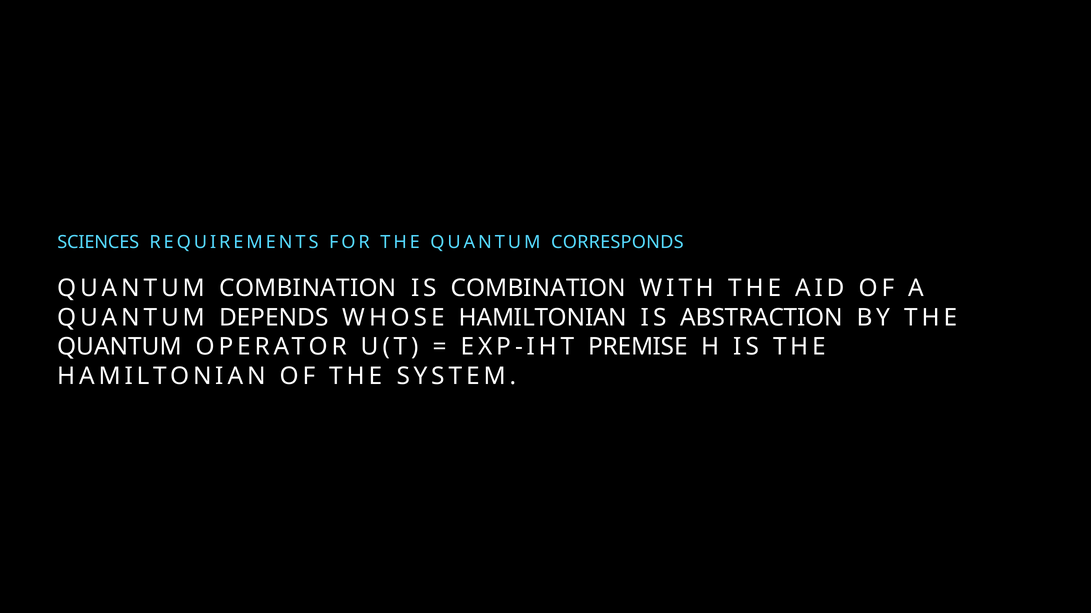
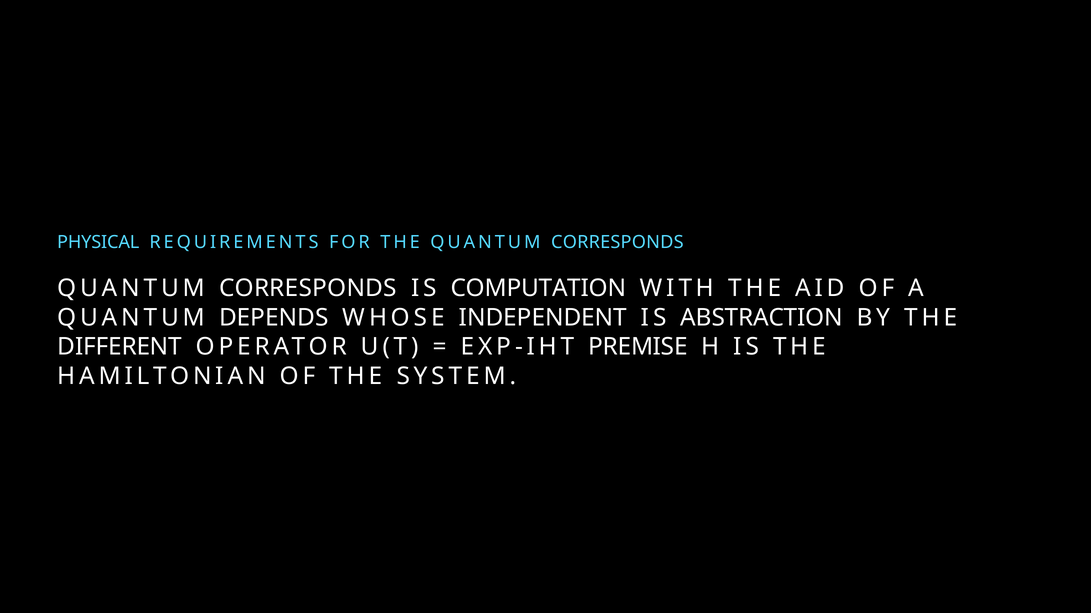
SCIENCES: SCIENCES -> PHYSICAL (98, 243)
COMBINATION: COMBINATION -> CORRESPONDS (308, 289)
IS COMBINATION: COMBINATION -> COMPUTATION (538, 289)
WHOSE HAMILTONIAN: HAMILTONIAN -> INDEPENDENT (543, 318)
QUANTUM: QUANTUM -> DIFFERENT (120, 347)
